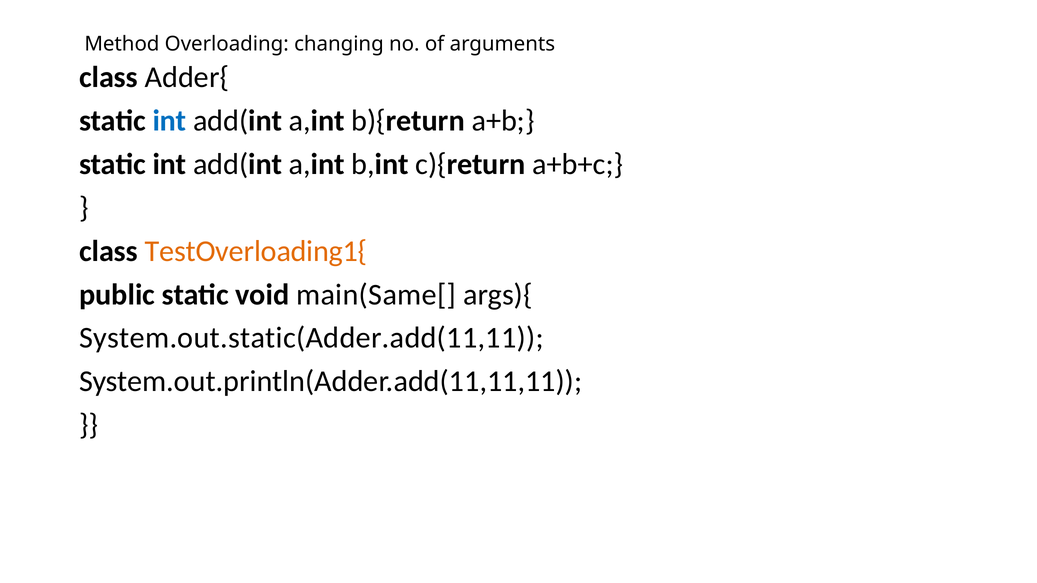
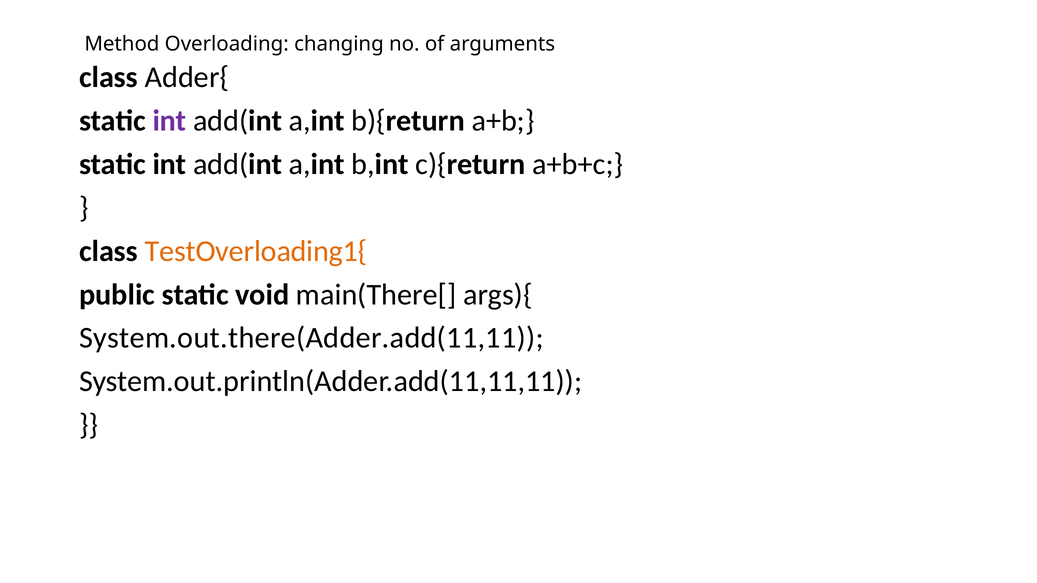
int colour: blue -> purple (169, 121)
main(Same[: main(Same[ -> main(There[ (376, 295)
System.out.static(Adder.add(11,11: System.out.static(Adder.add(11,11 -> System.out.there(Adder.add(11,11 (311, 338)
